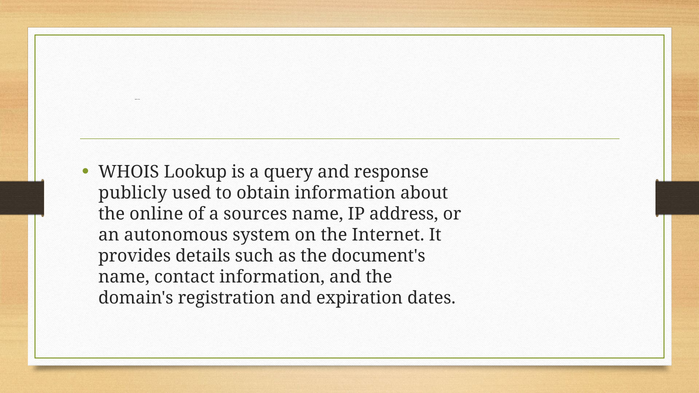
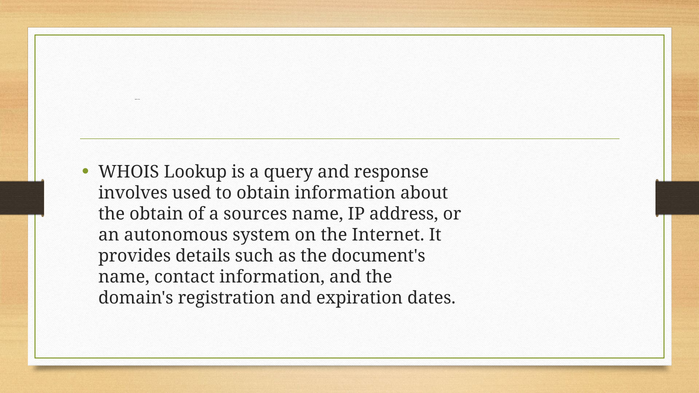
publicly: publicly -> involves (133, 193)
the online: online -> obtain (156, 214)
